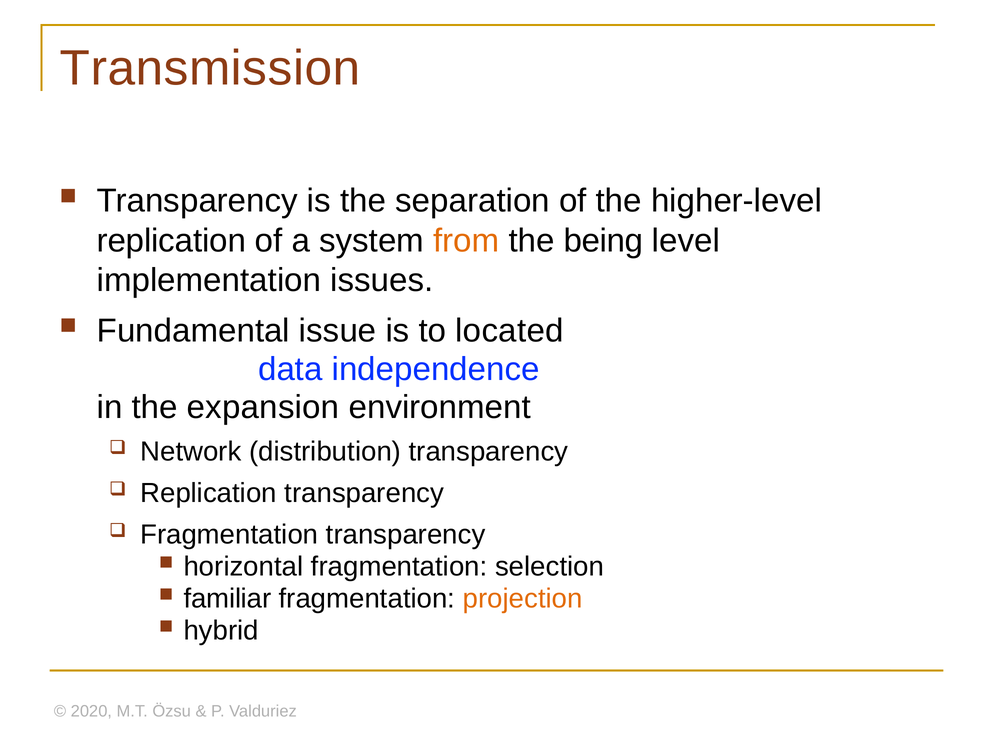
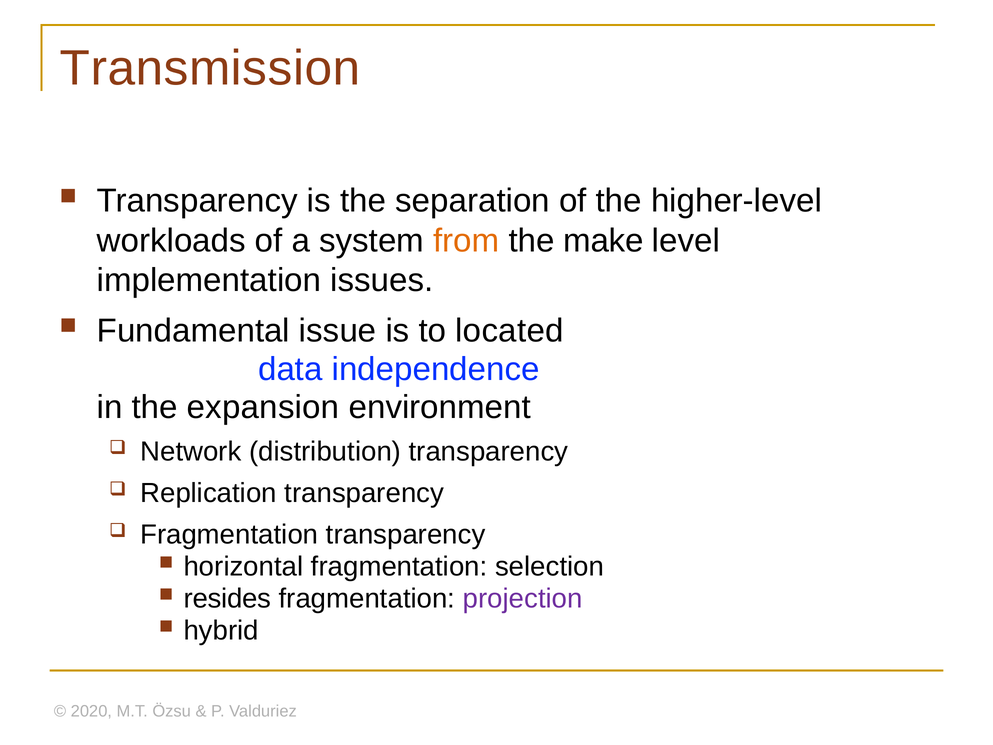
replication: replication -> workloads (171, 241)
being: being -> make (603, 241)
familiar: familiar -> resides (227, 599)
projection colour: orange -> purple (523, 599)
